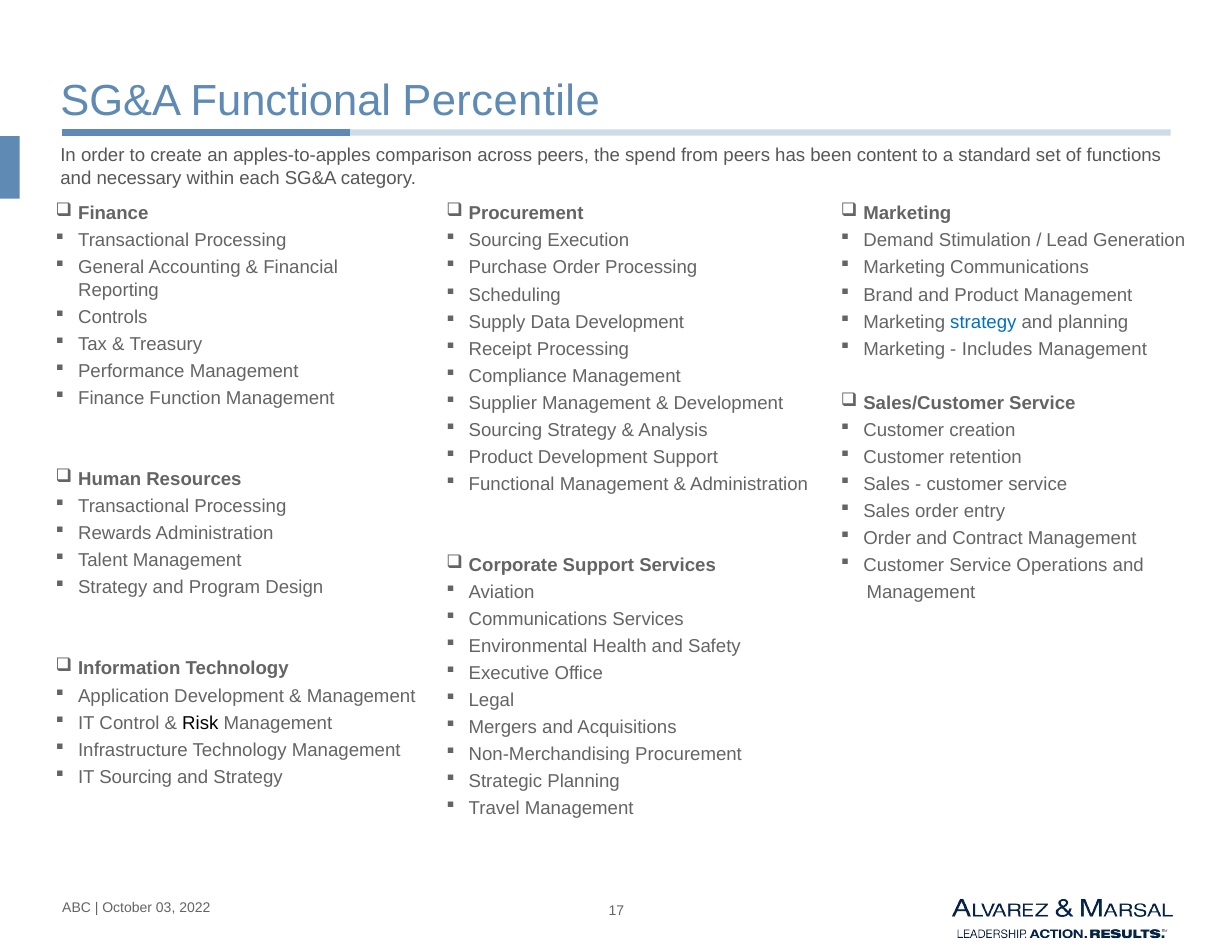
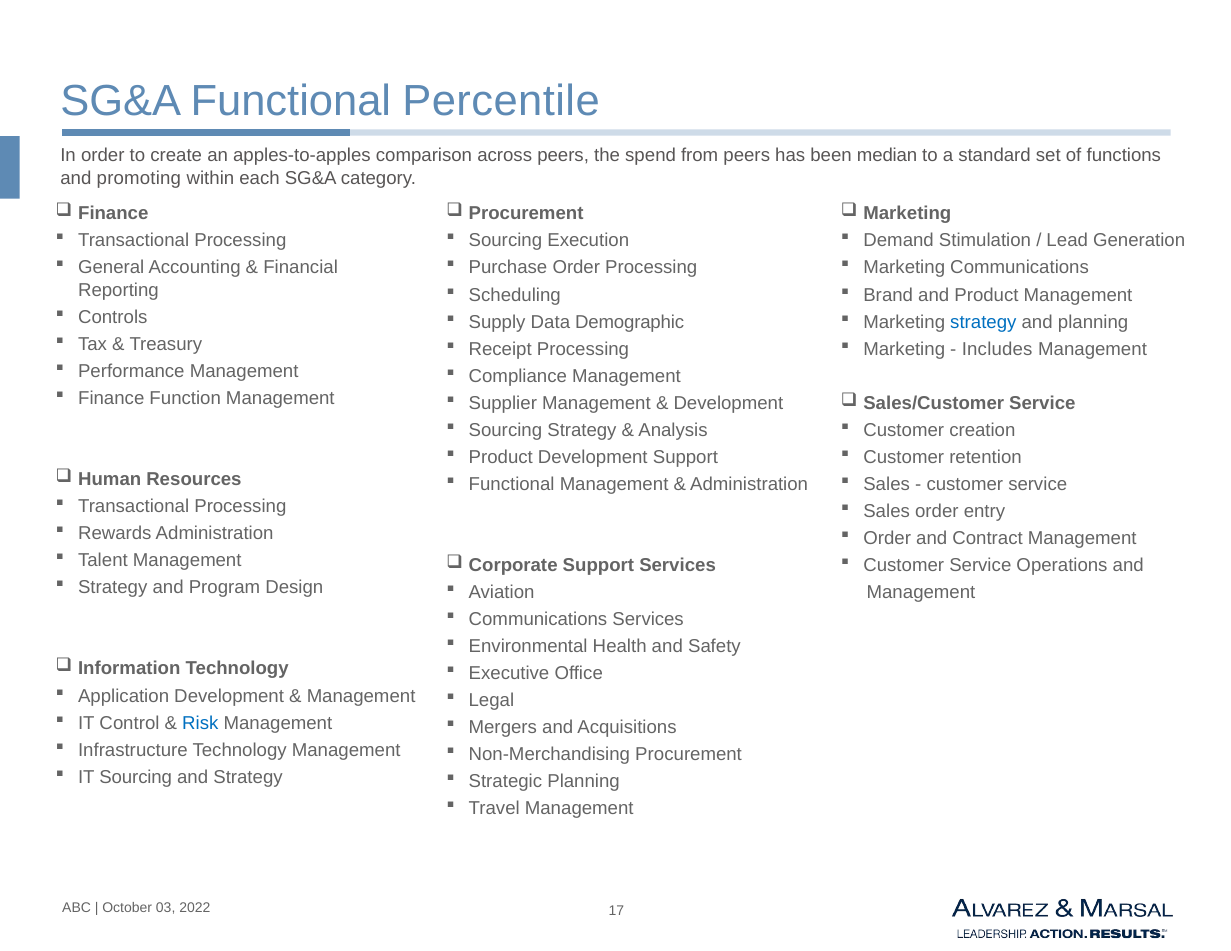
content: content -> median (887, 156)
necessary: necessary -> promoting (139, 178)
Data Development: Development -> Demographic (630, 322)
Risk colour: black -> blue (200, 723)
